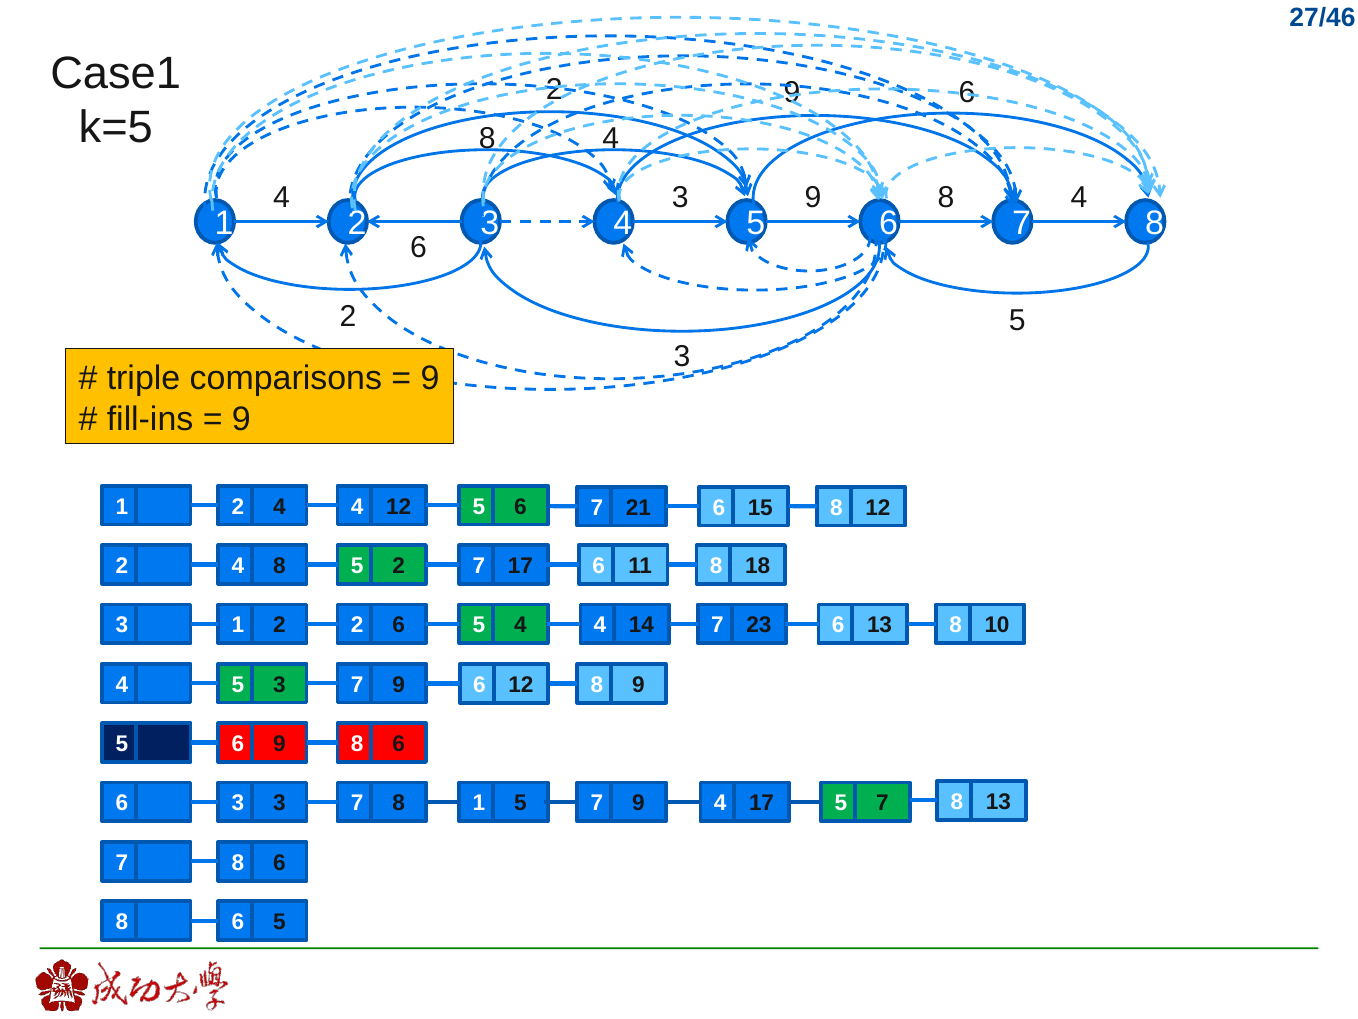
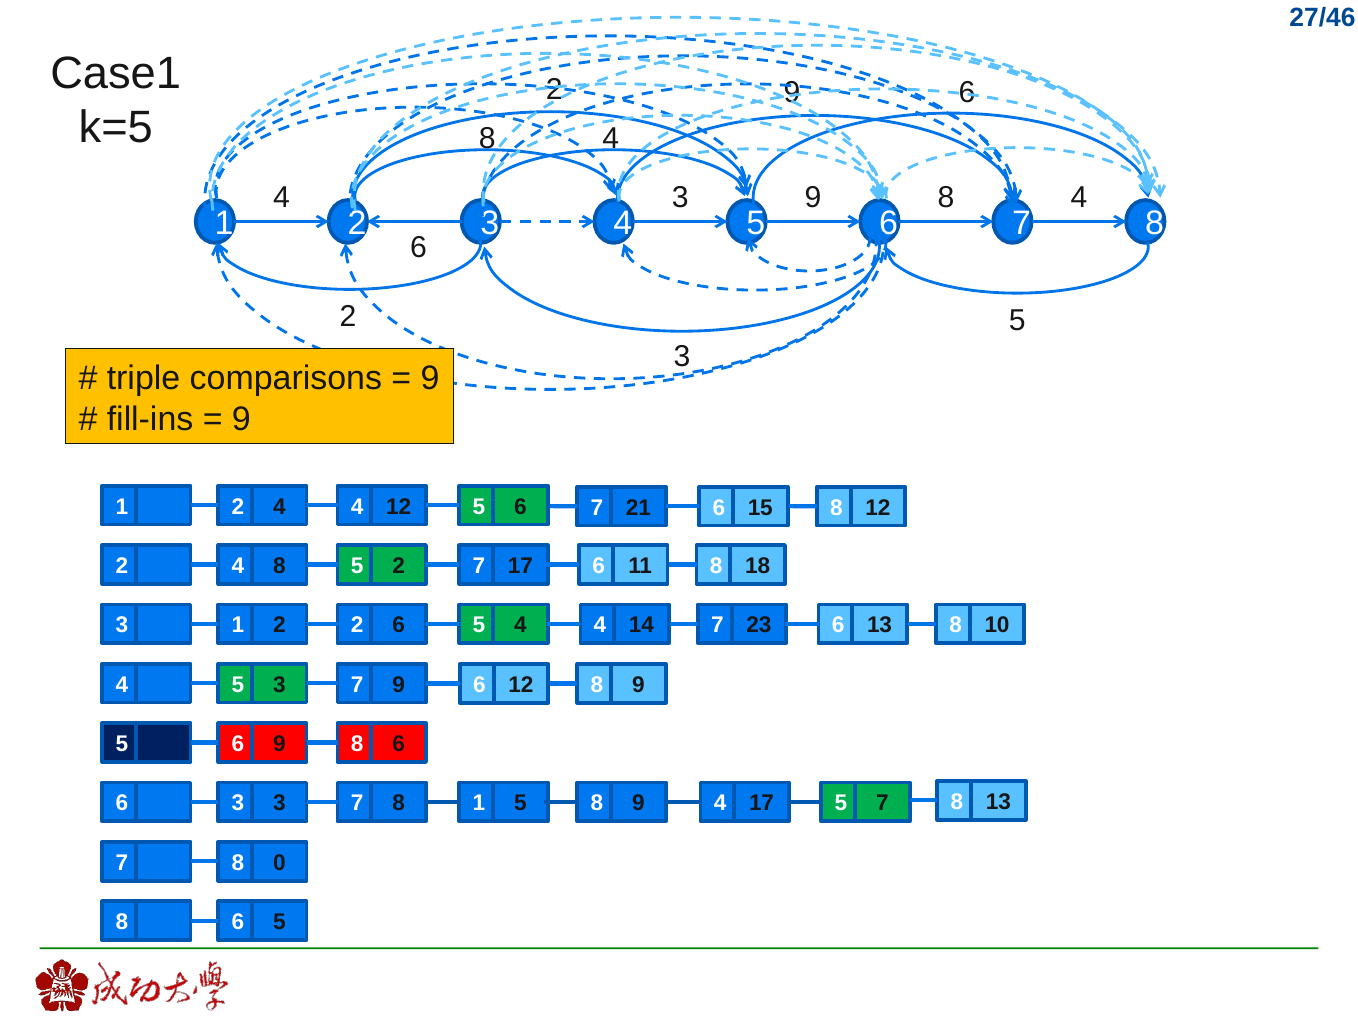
1 5 7: 7 -> 8 (597, 803)
6: 6 -> 0 (279, 862)
